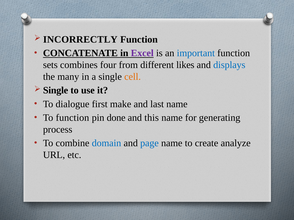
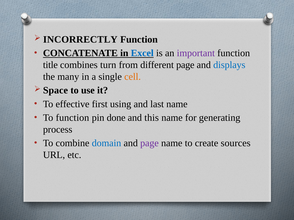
Excel colour: purple -> blue (142, 53)
important colour: blue -> purple (196, 53)
sets: sets -> title (50, 65)
four: four -> turn (108, 65)
different likes: likes -> page (185, 65)
Single: Single -> Space (55, 91)
dialogue: dialogue -> effective (73, 104)
make: make -> using (121, 104)
page colour: blue -> purple (149, 143)
analyze: analyze -> sources (236, 143)
